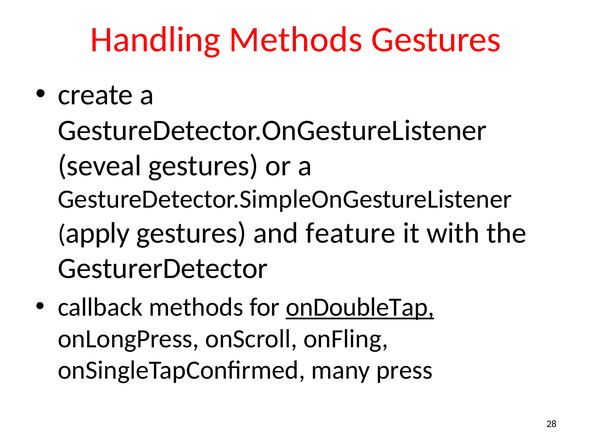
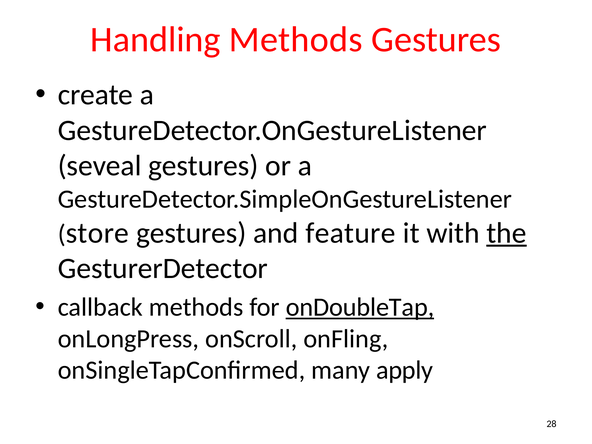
apply: apply -> store (97, 233)
the underline: none -> present (506, 233)
press: press -> apply (405, 370)
